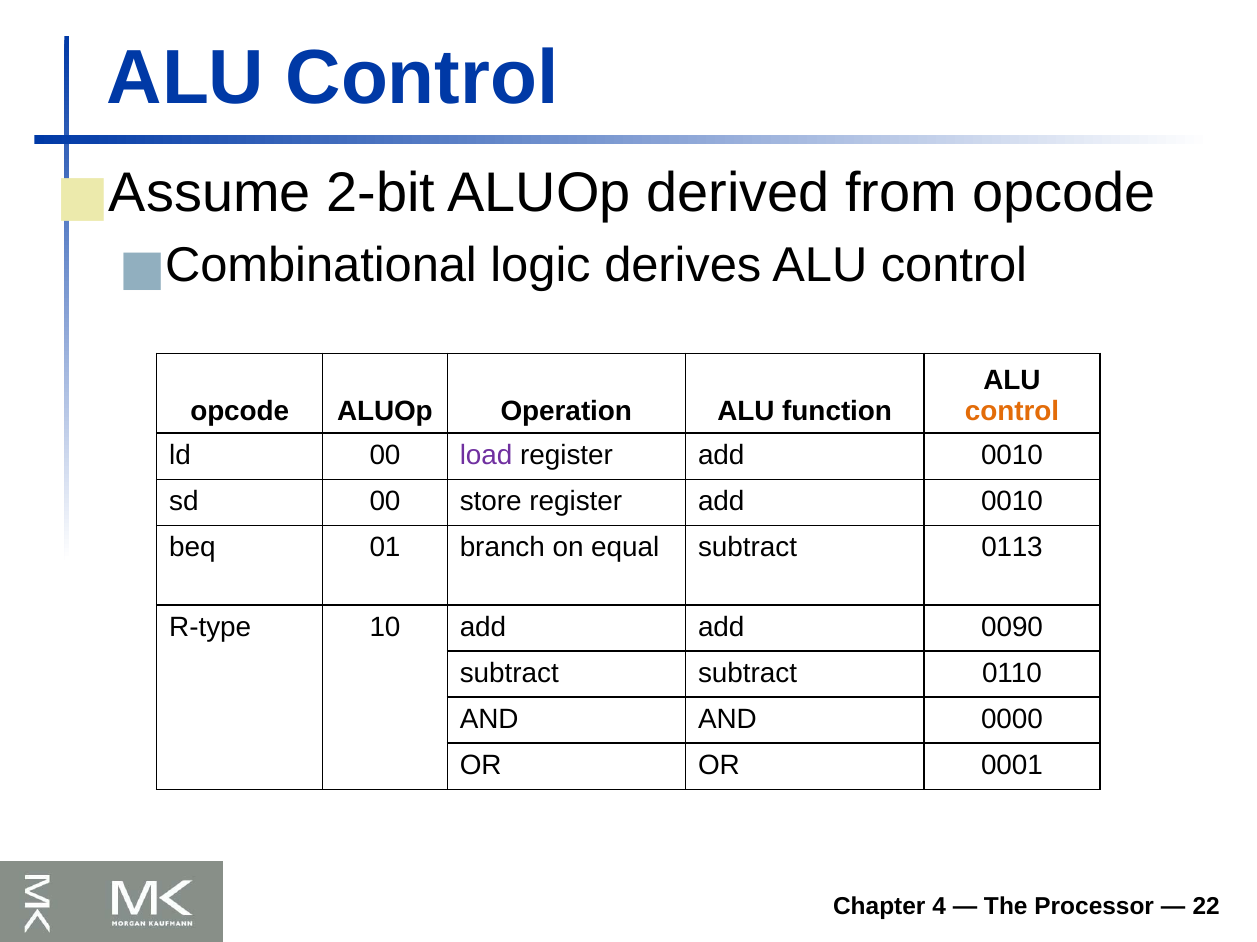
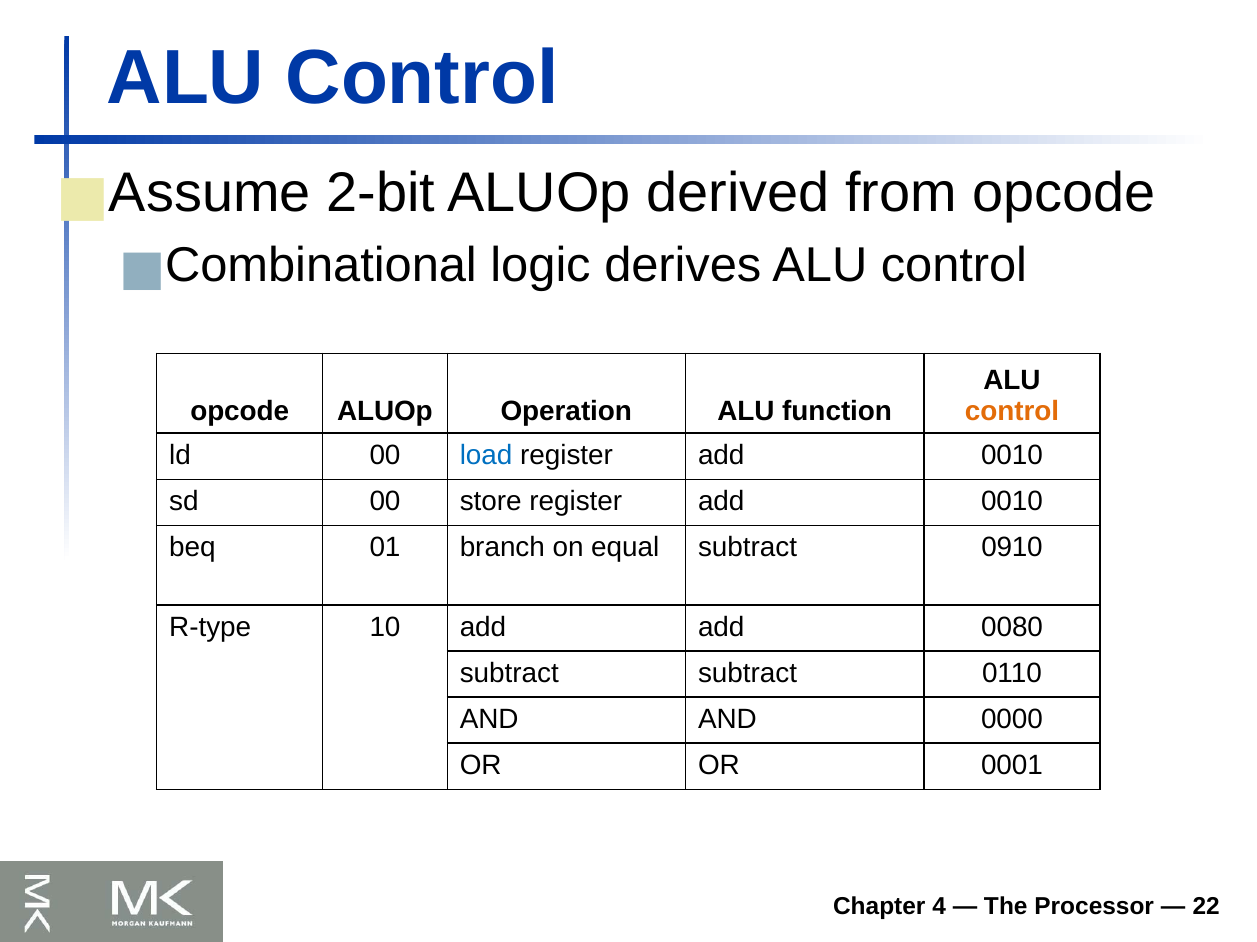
load colour: purple -> blue (486, 456)
0113: 0113 -> 0910 (1012, 548)
0090: 0090 -> 0080 (1012, 628)
